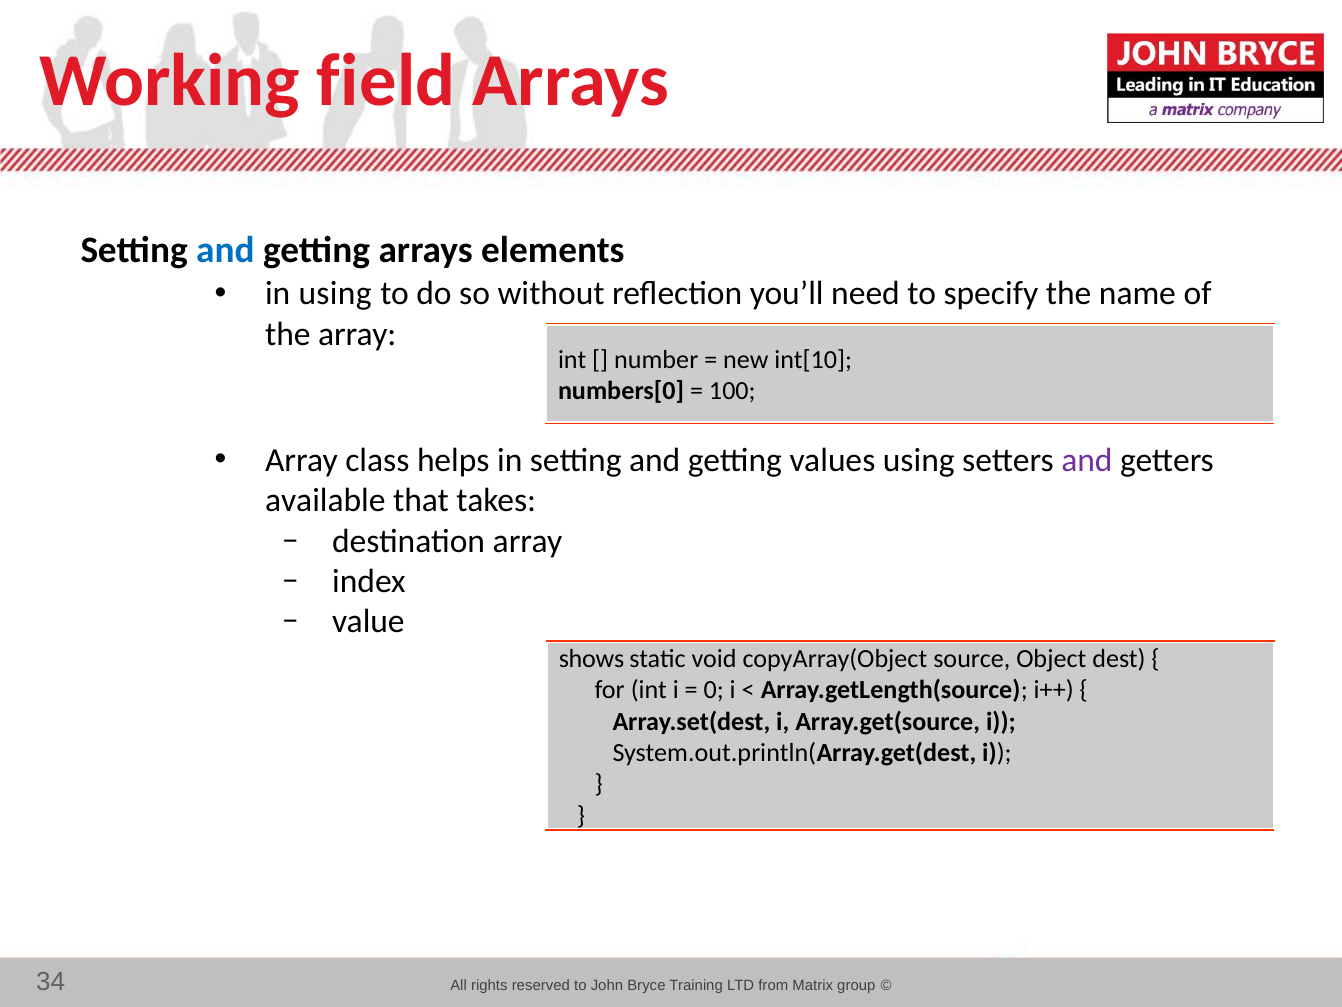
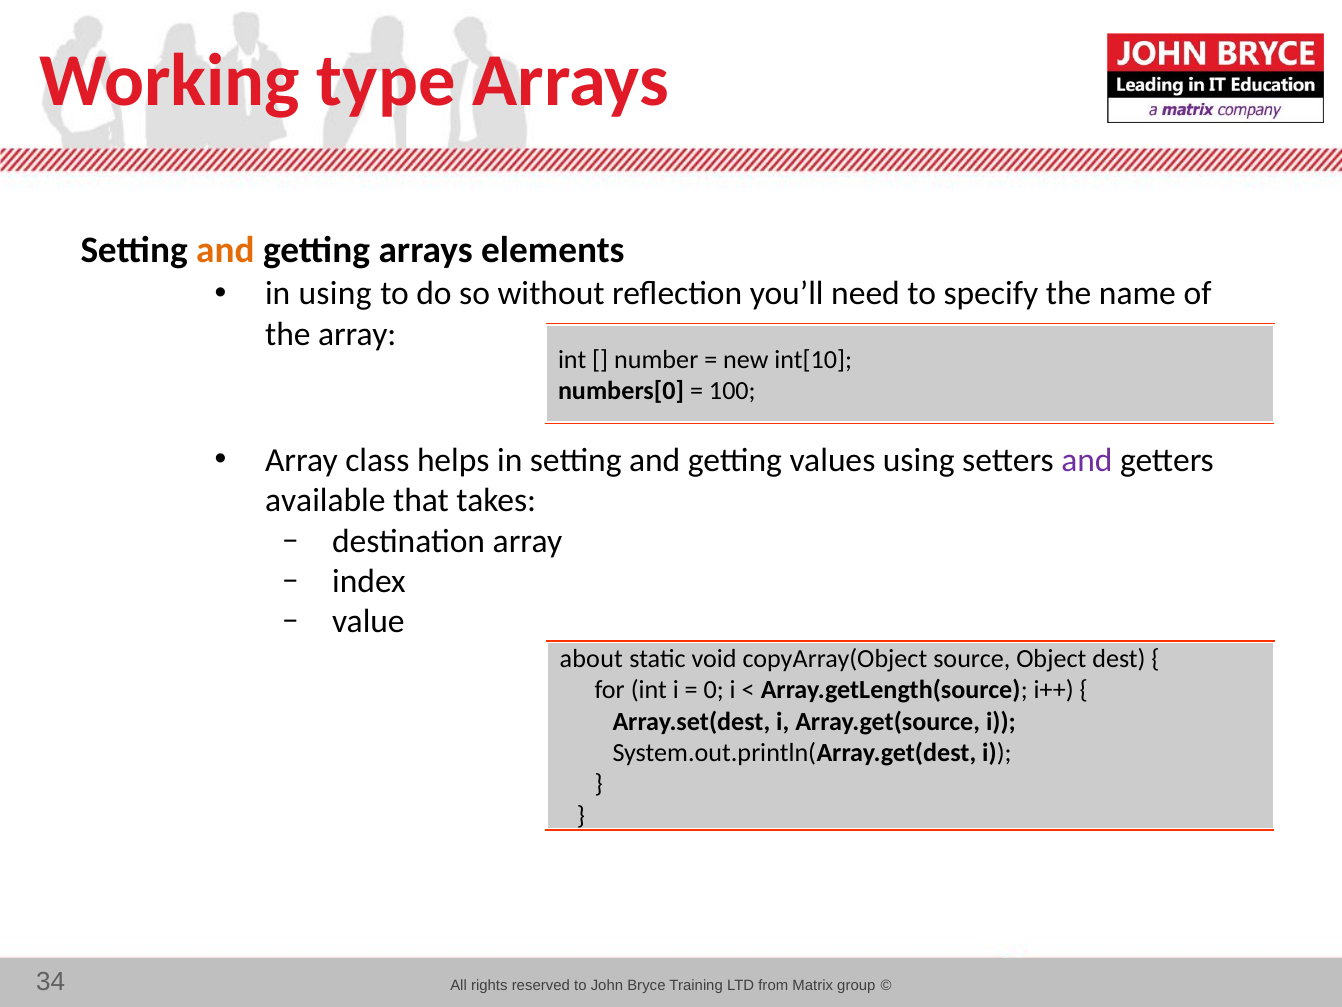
field: field -> type (386, 81)
and colour: blue -> orange (225, 250)
shows: shows -> about (591, 659)
